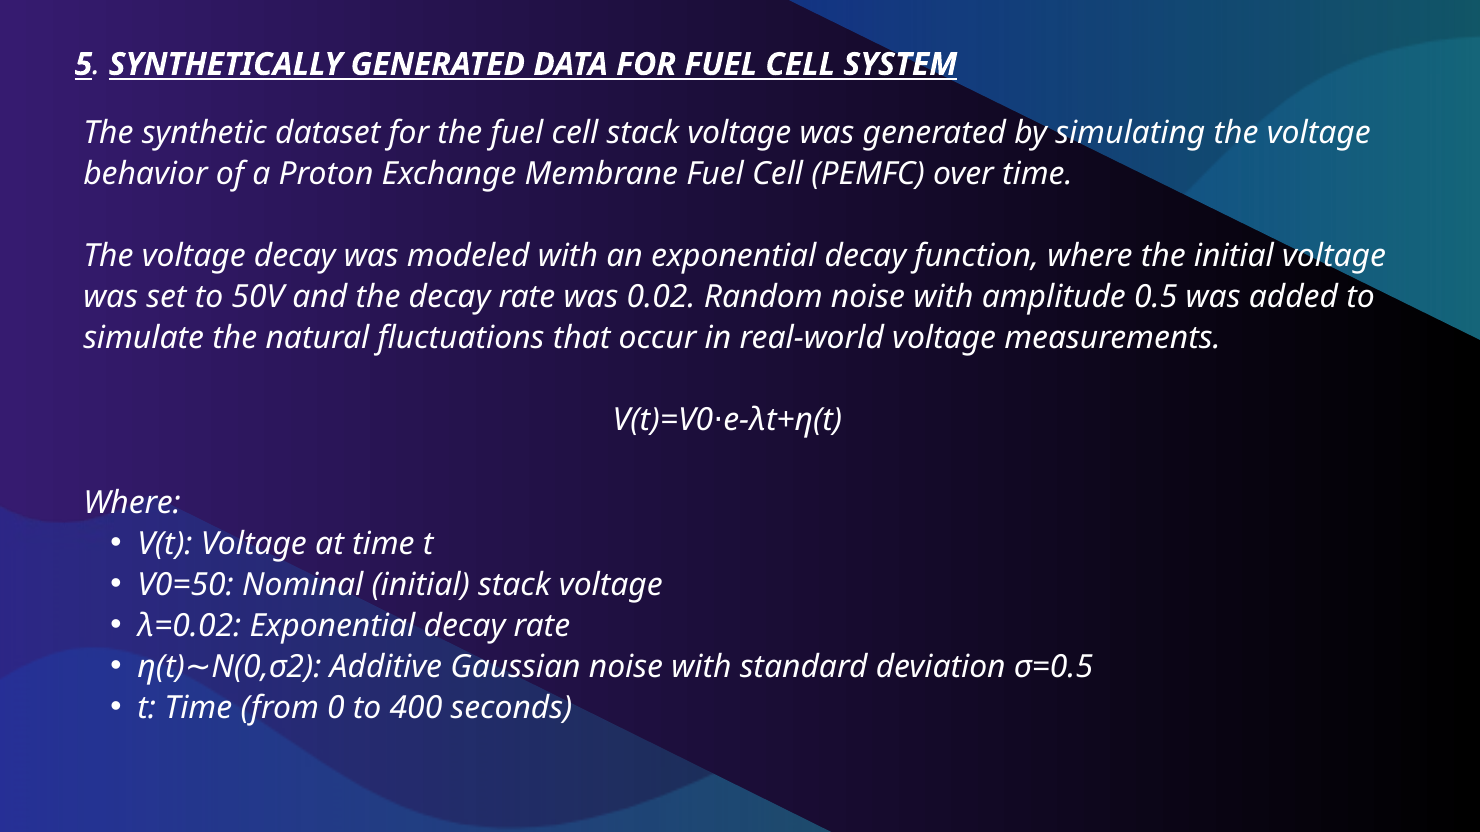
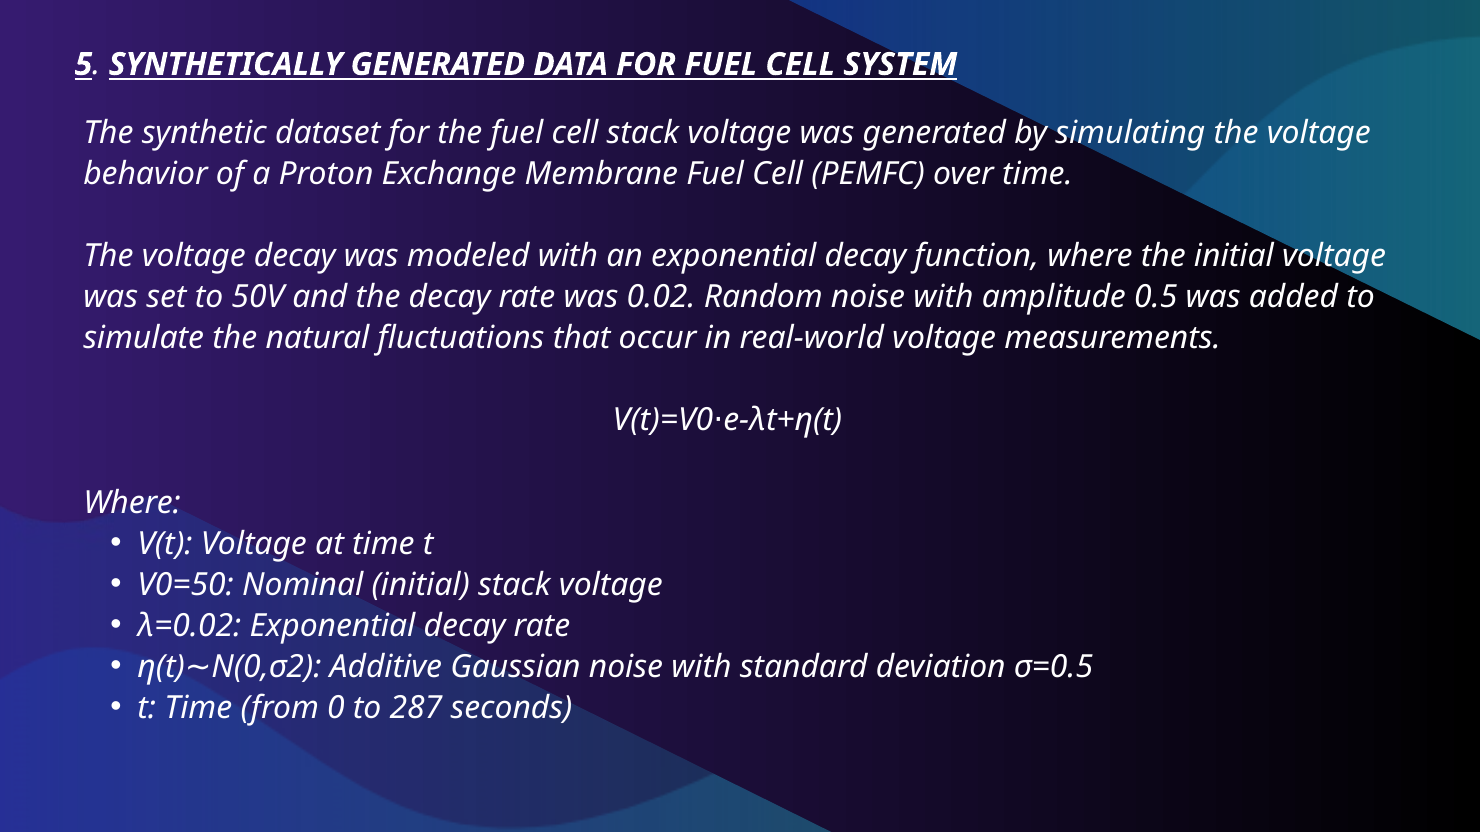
400: 400 -> 287 (416, 708)
